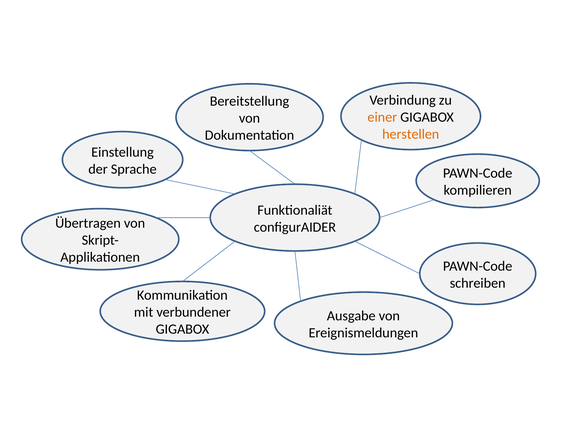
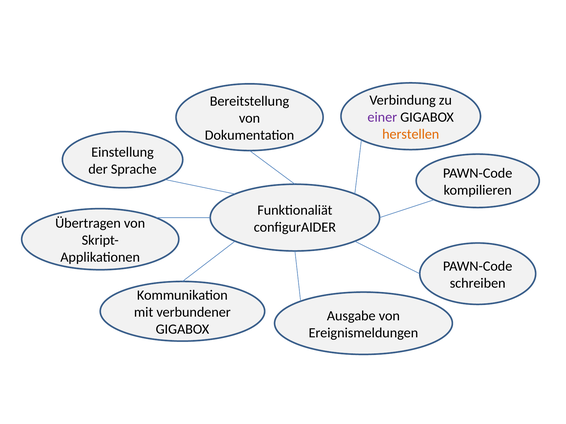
einer colour: orange -> purple (382, 117)
